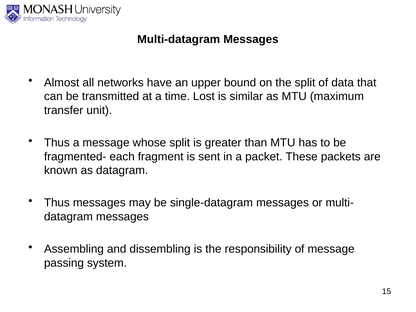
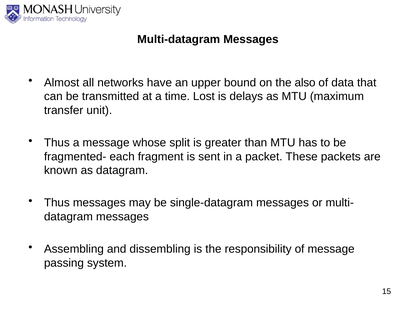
the split: split -> also (305, 83)
similar: similar -> delays (246, 96)
